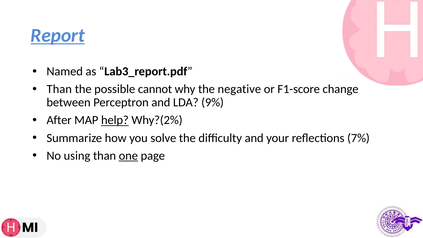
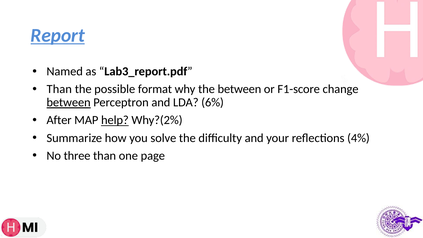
cannot: cannot -> format (155, 89)
the negative: negative -> between (239, 89)
between underline: none -> present (69, 103)
9%: 9% -> 6% (213, 103)
7%: 7% -> 4% (358, 138)
using: using -> three (77, 156)
one underline: present -> none (128, 156)
